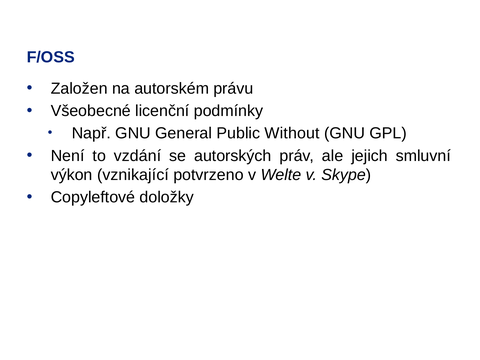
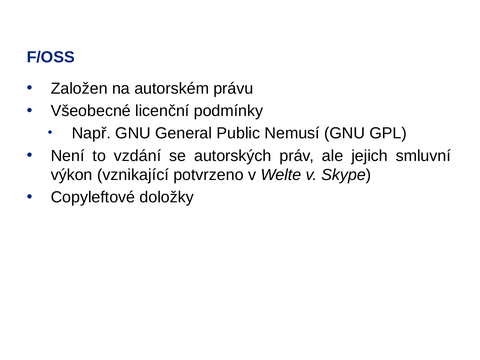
Without: Without -> Nemusí (292, 133)
